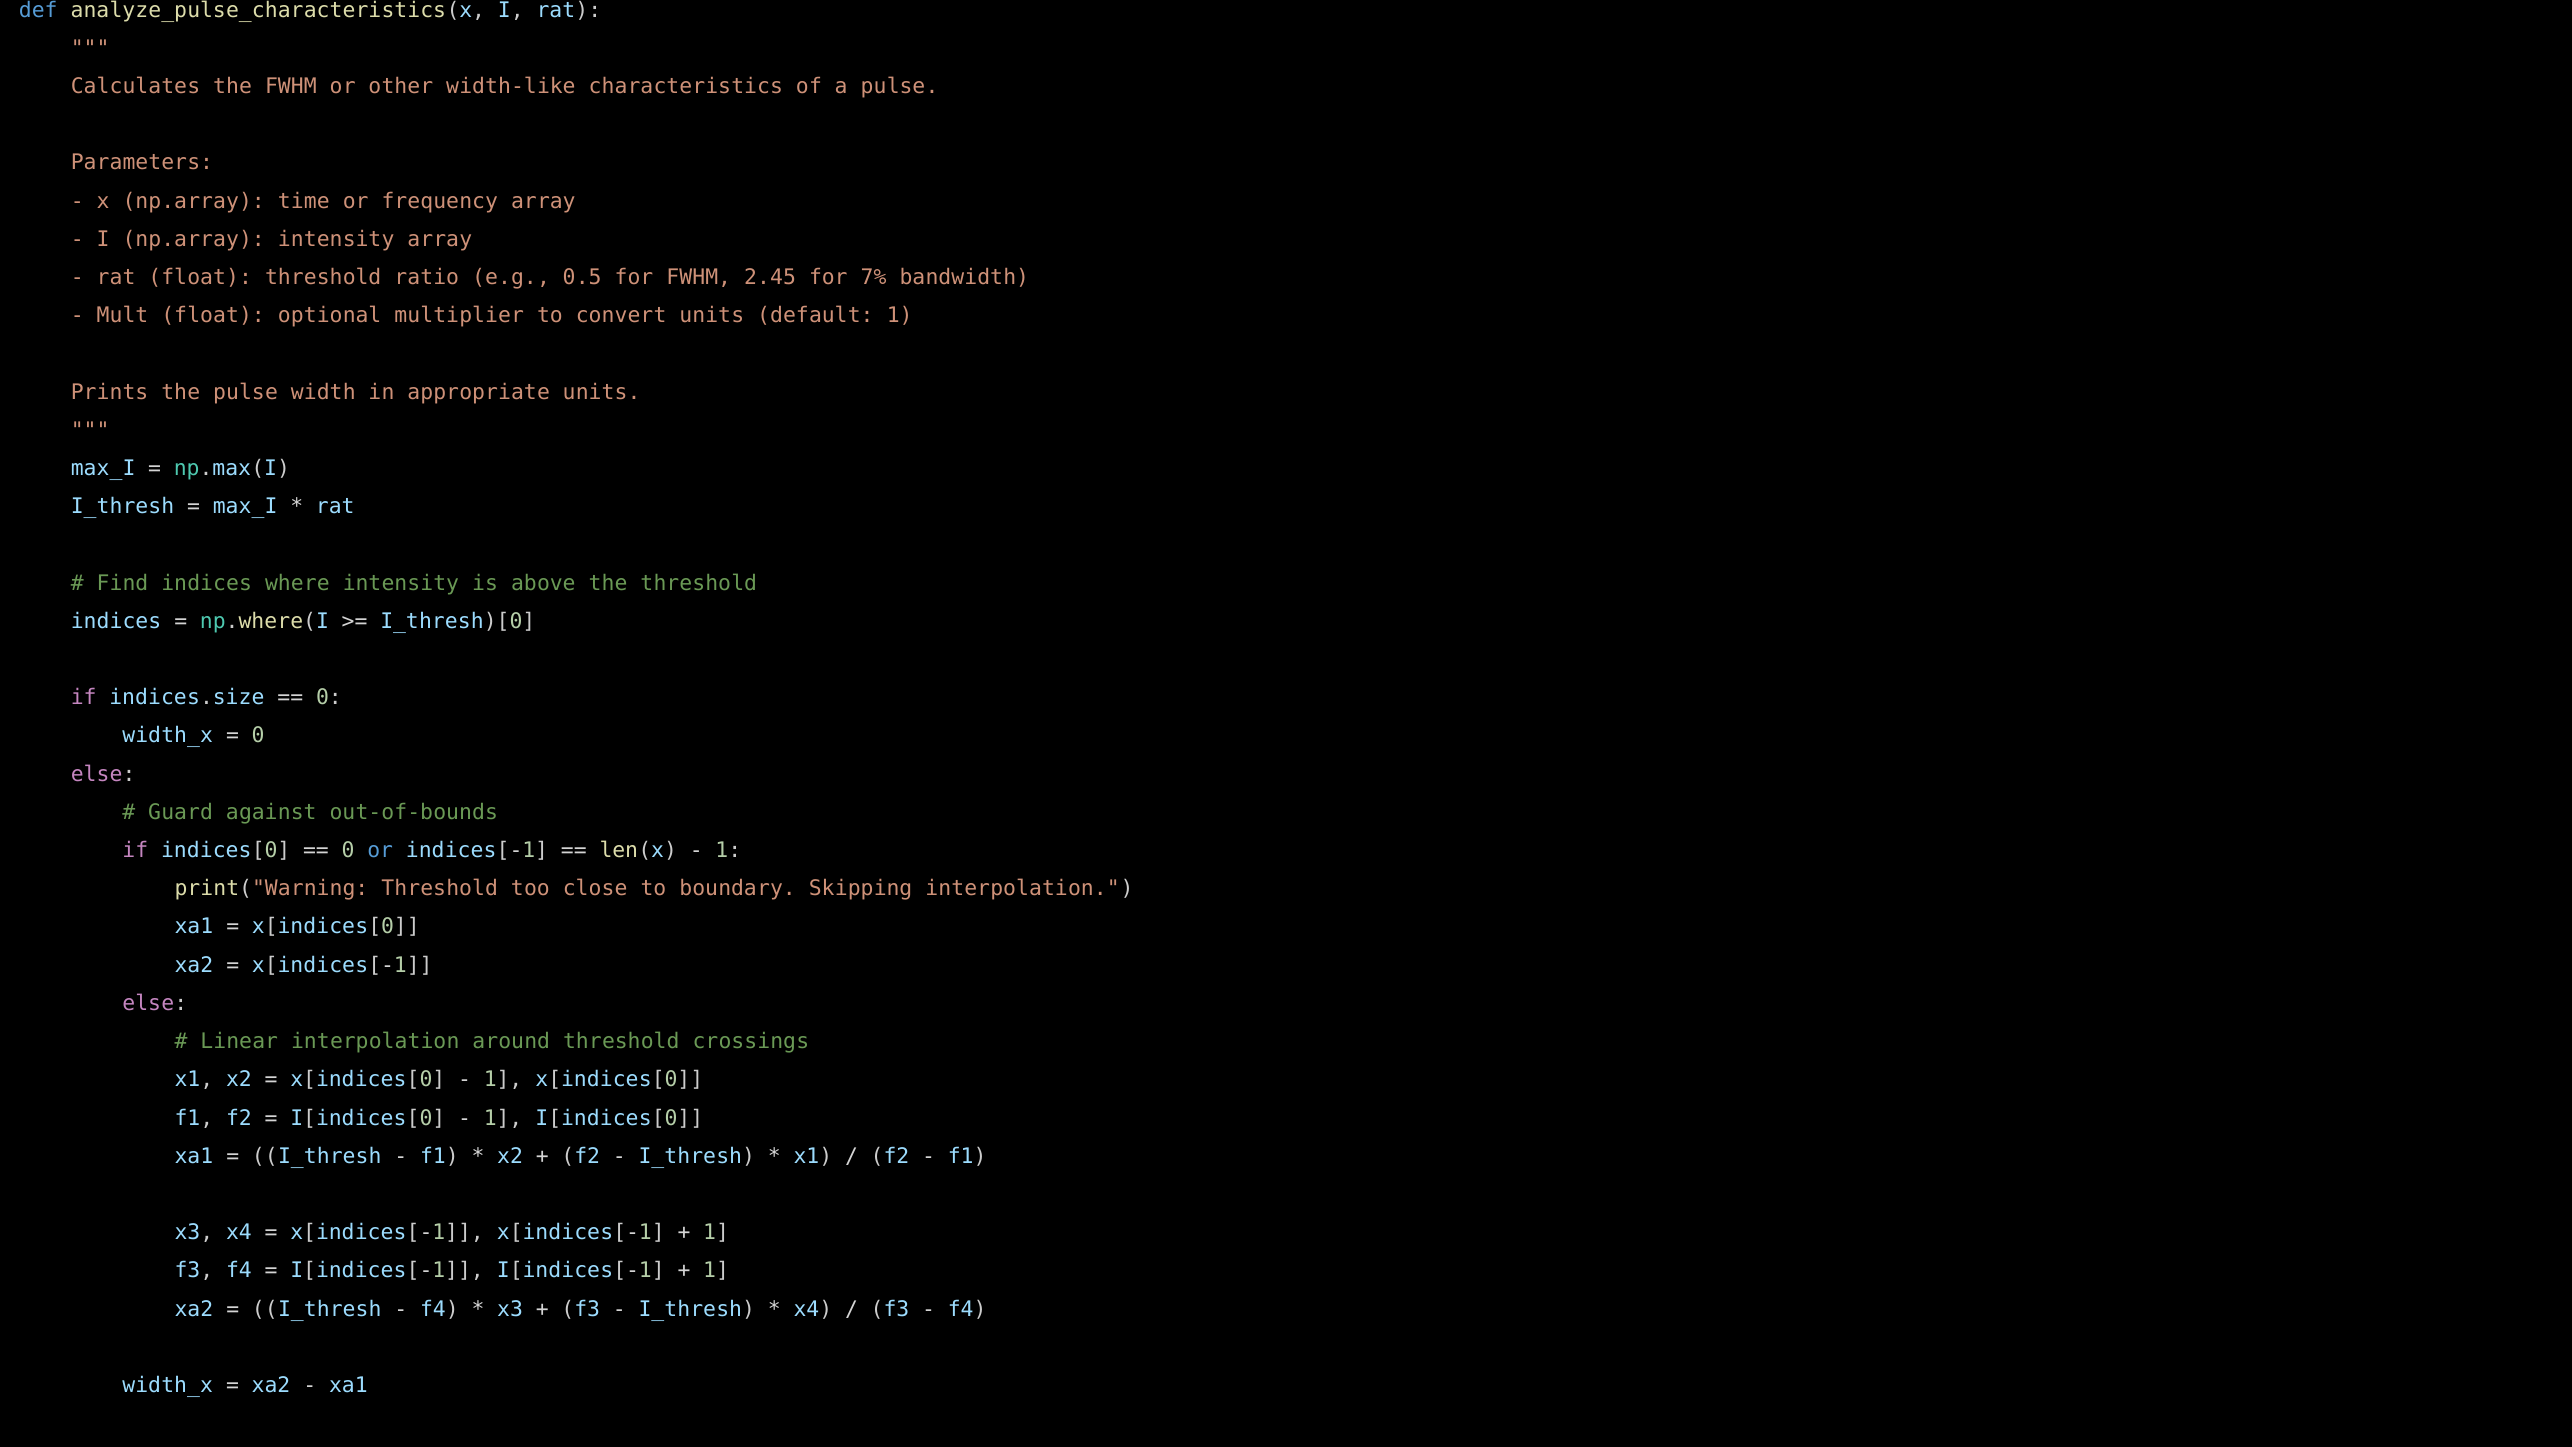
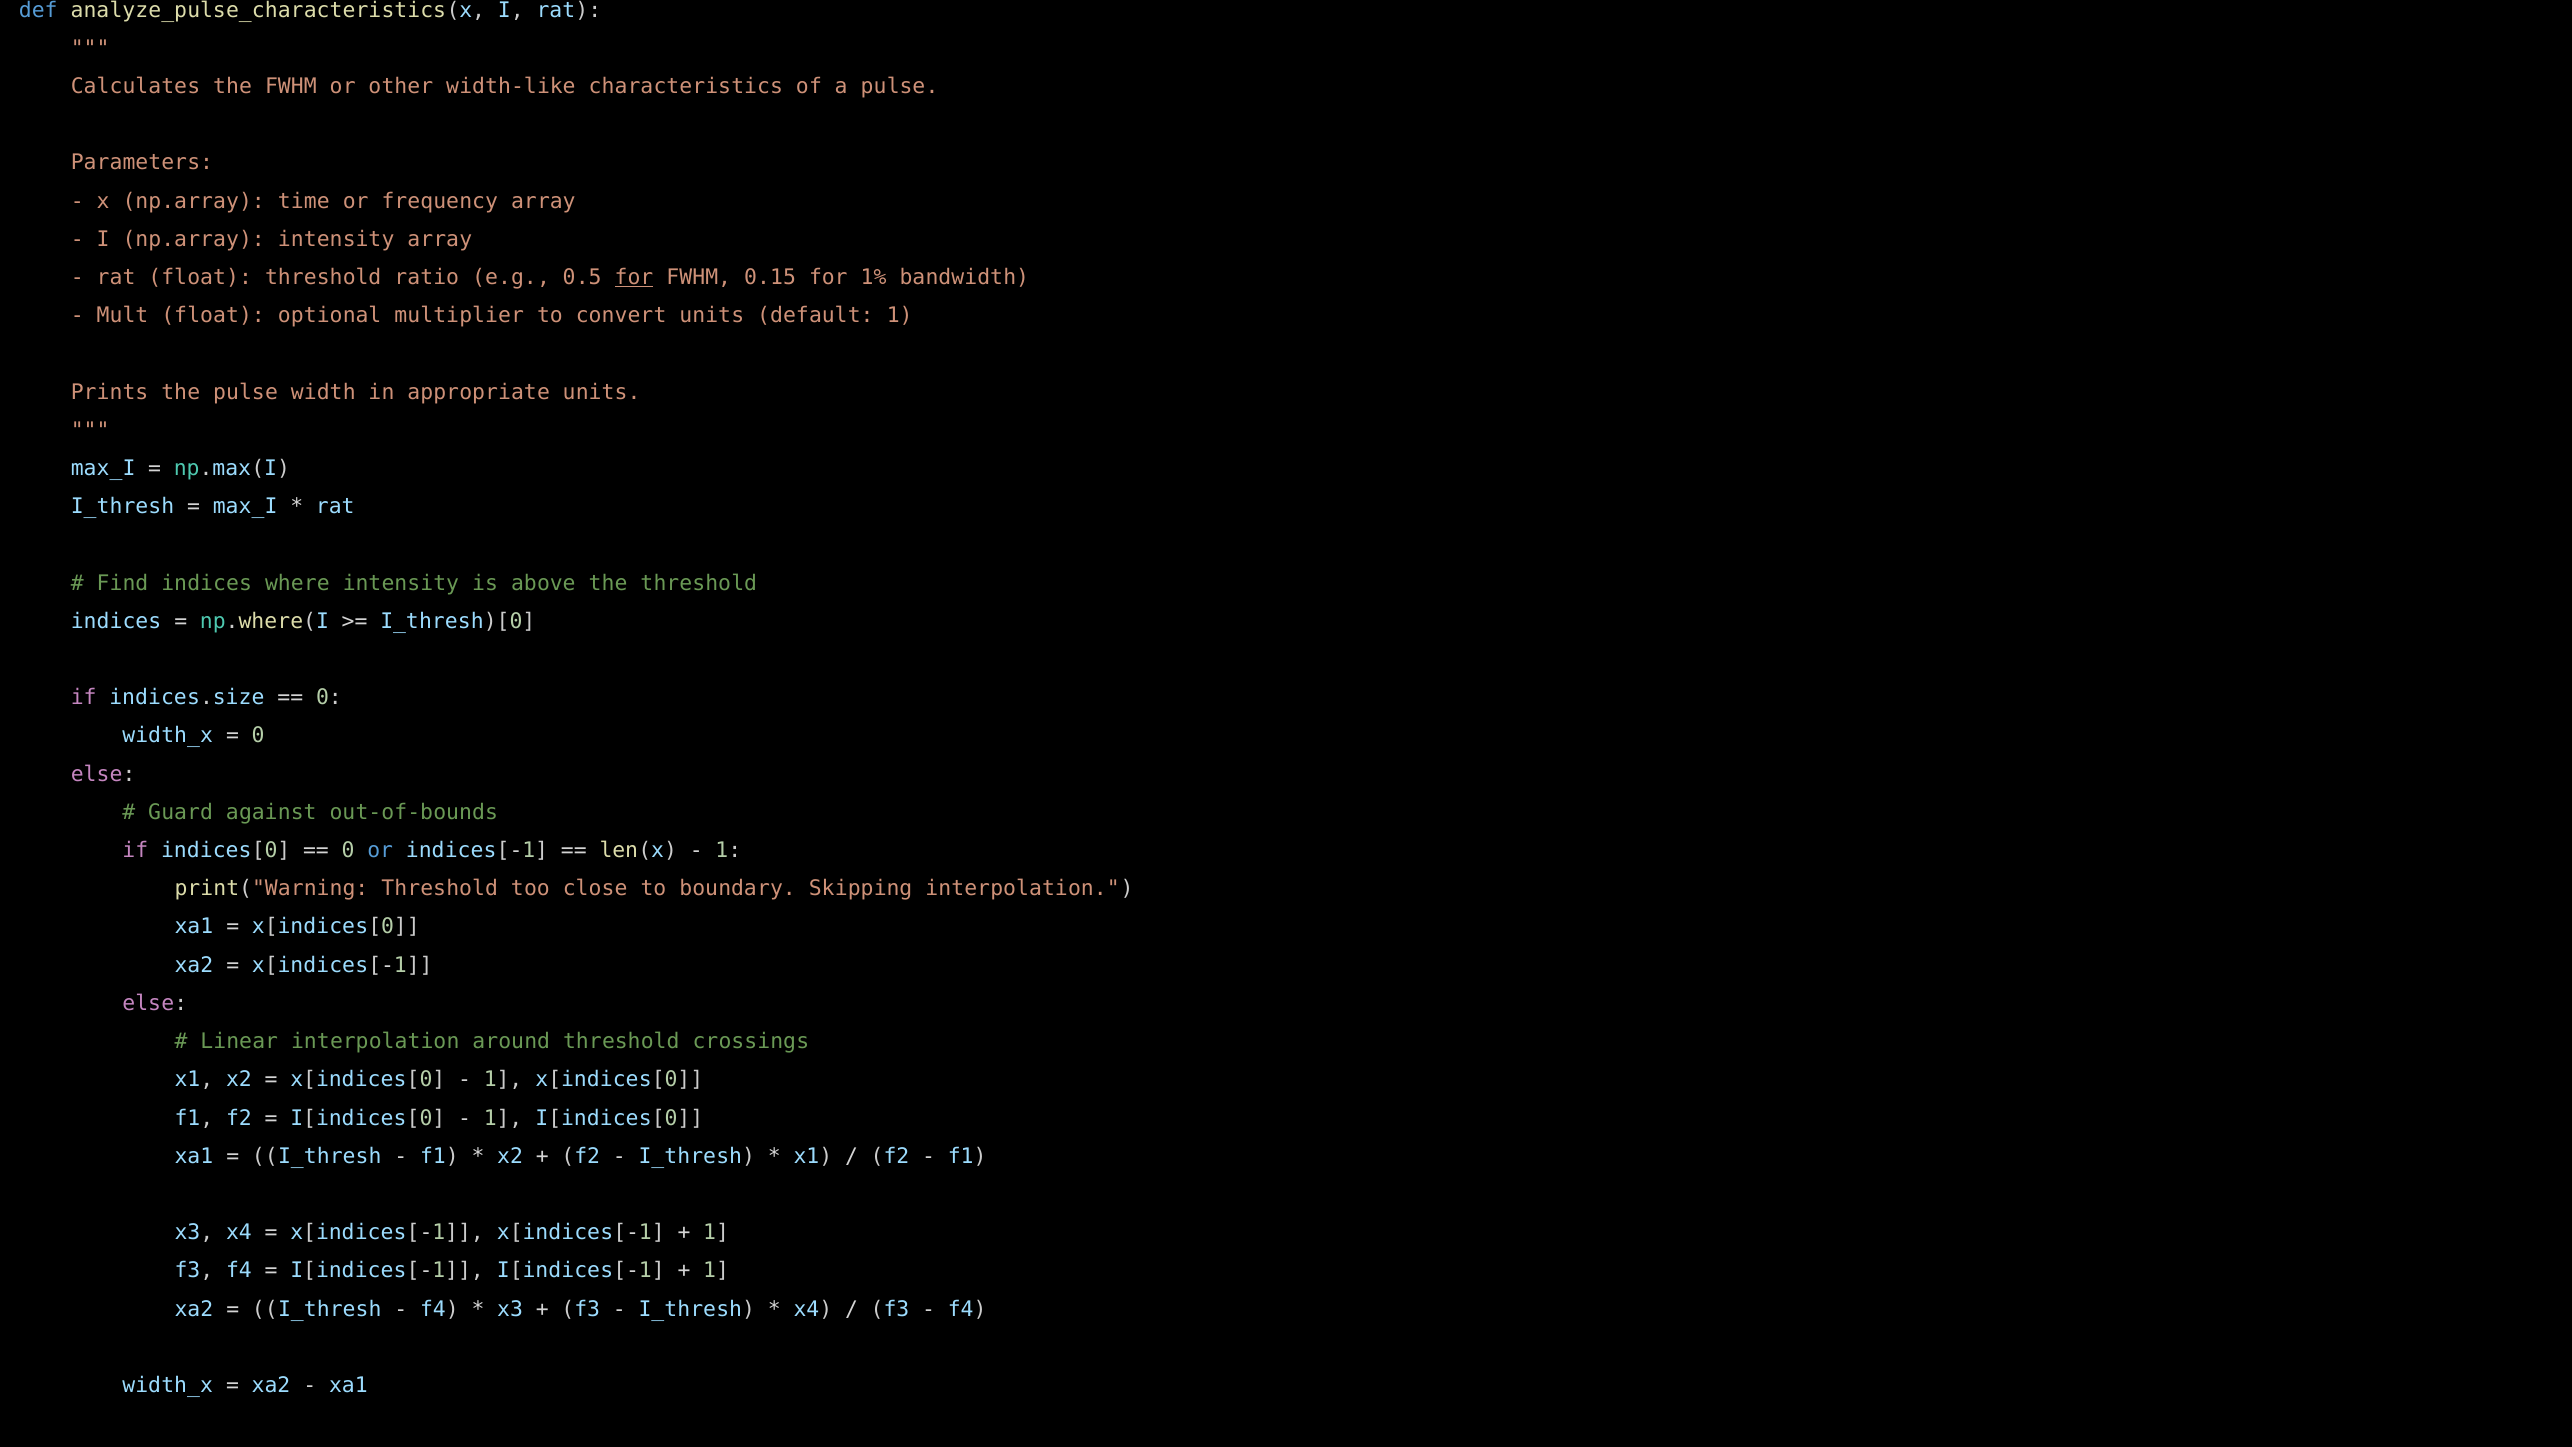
for underline: none -> present (634, 277)
2.45: 2.45 -> 0.15 (770, 277)
7%: 7% -> 1% (874, 277)
